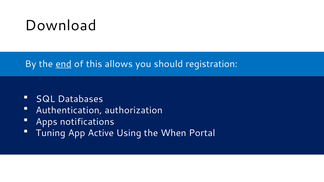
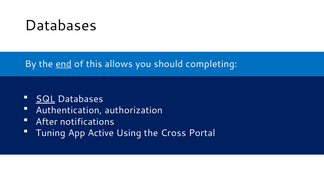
Download: Download -> Databases (61, 25)
registration: registration -> completing (211, 64)
SQL underline: none -> present (45, 99)
Apps: Apps -> After (47, 122)
When: When -> Cross (173, 133)
